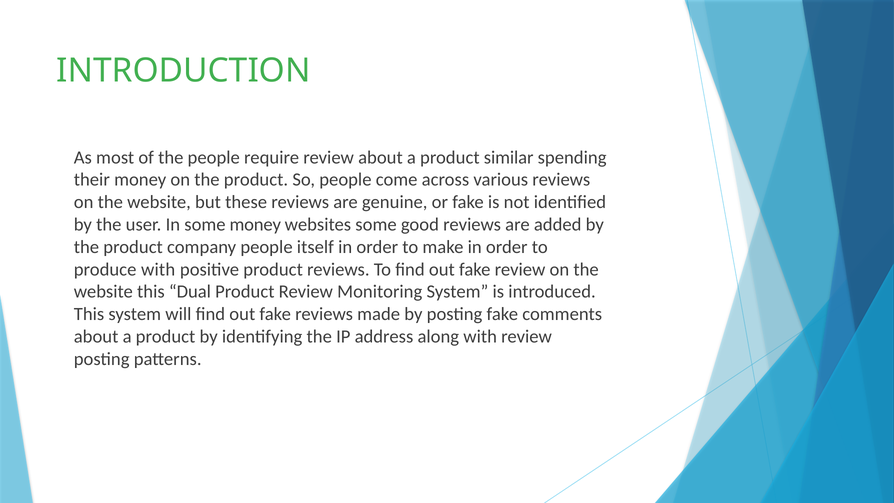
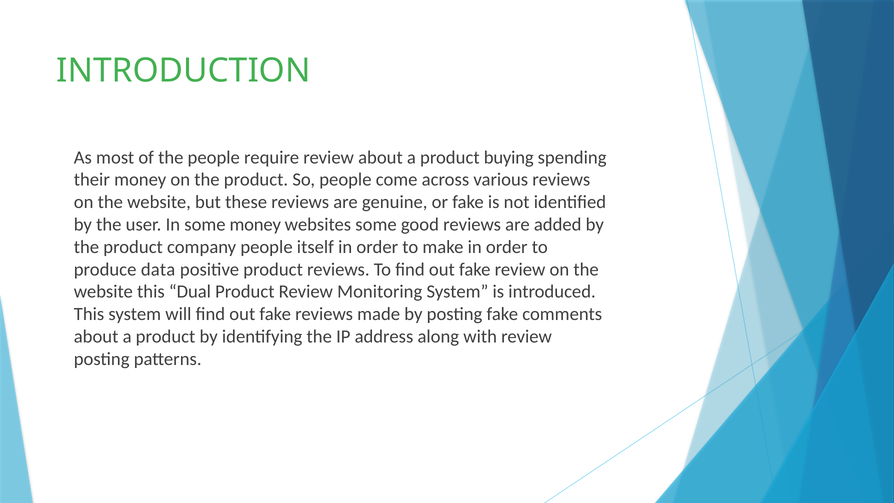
similar: similar -> buying (509, 157)
produce with: with -> data (158, 269)
